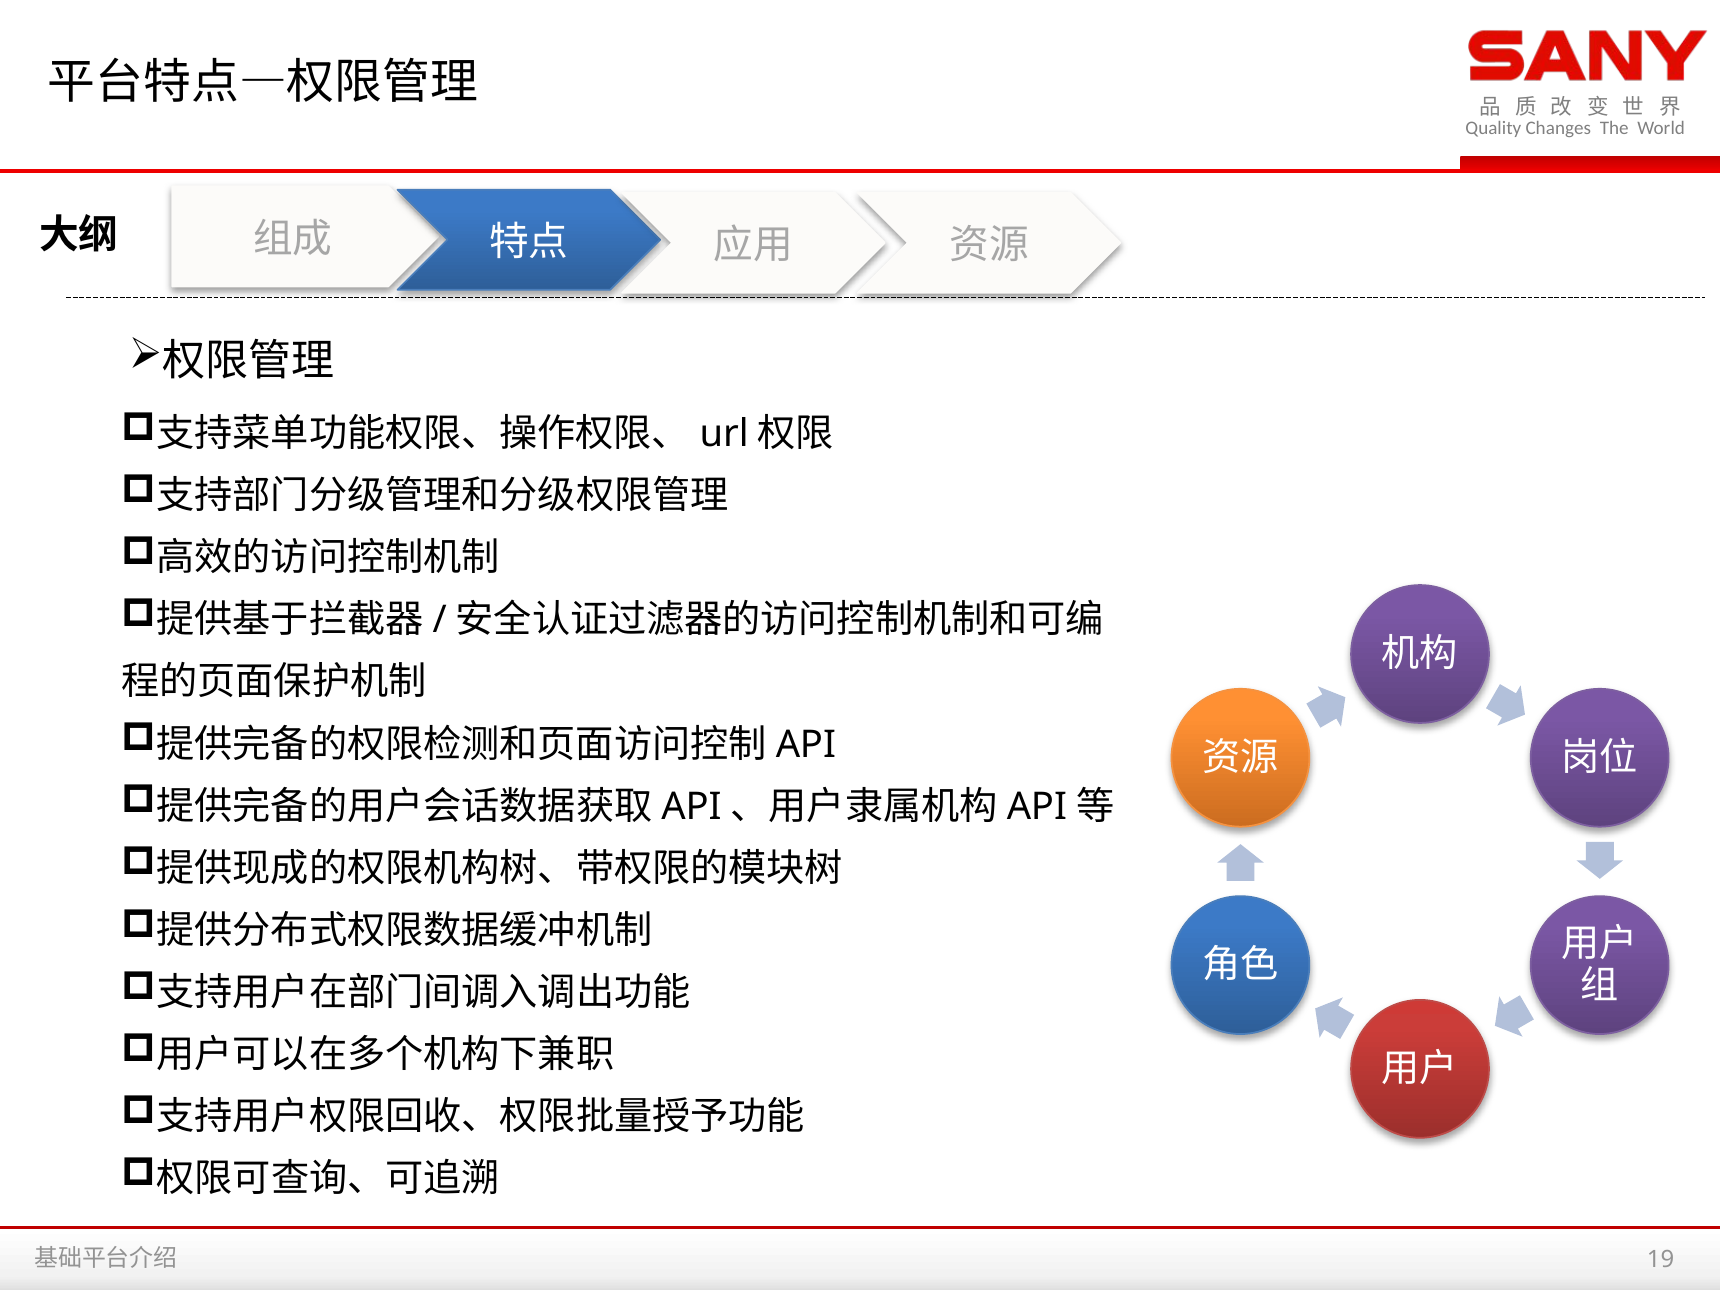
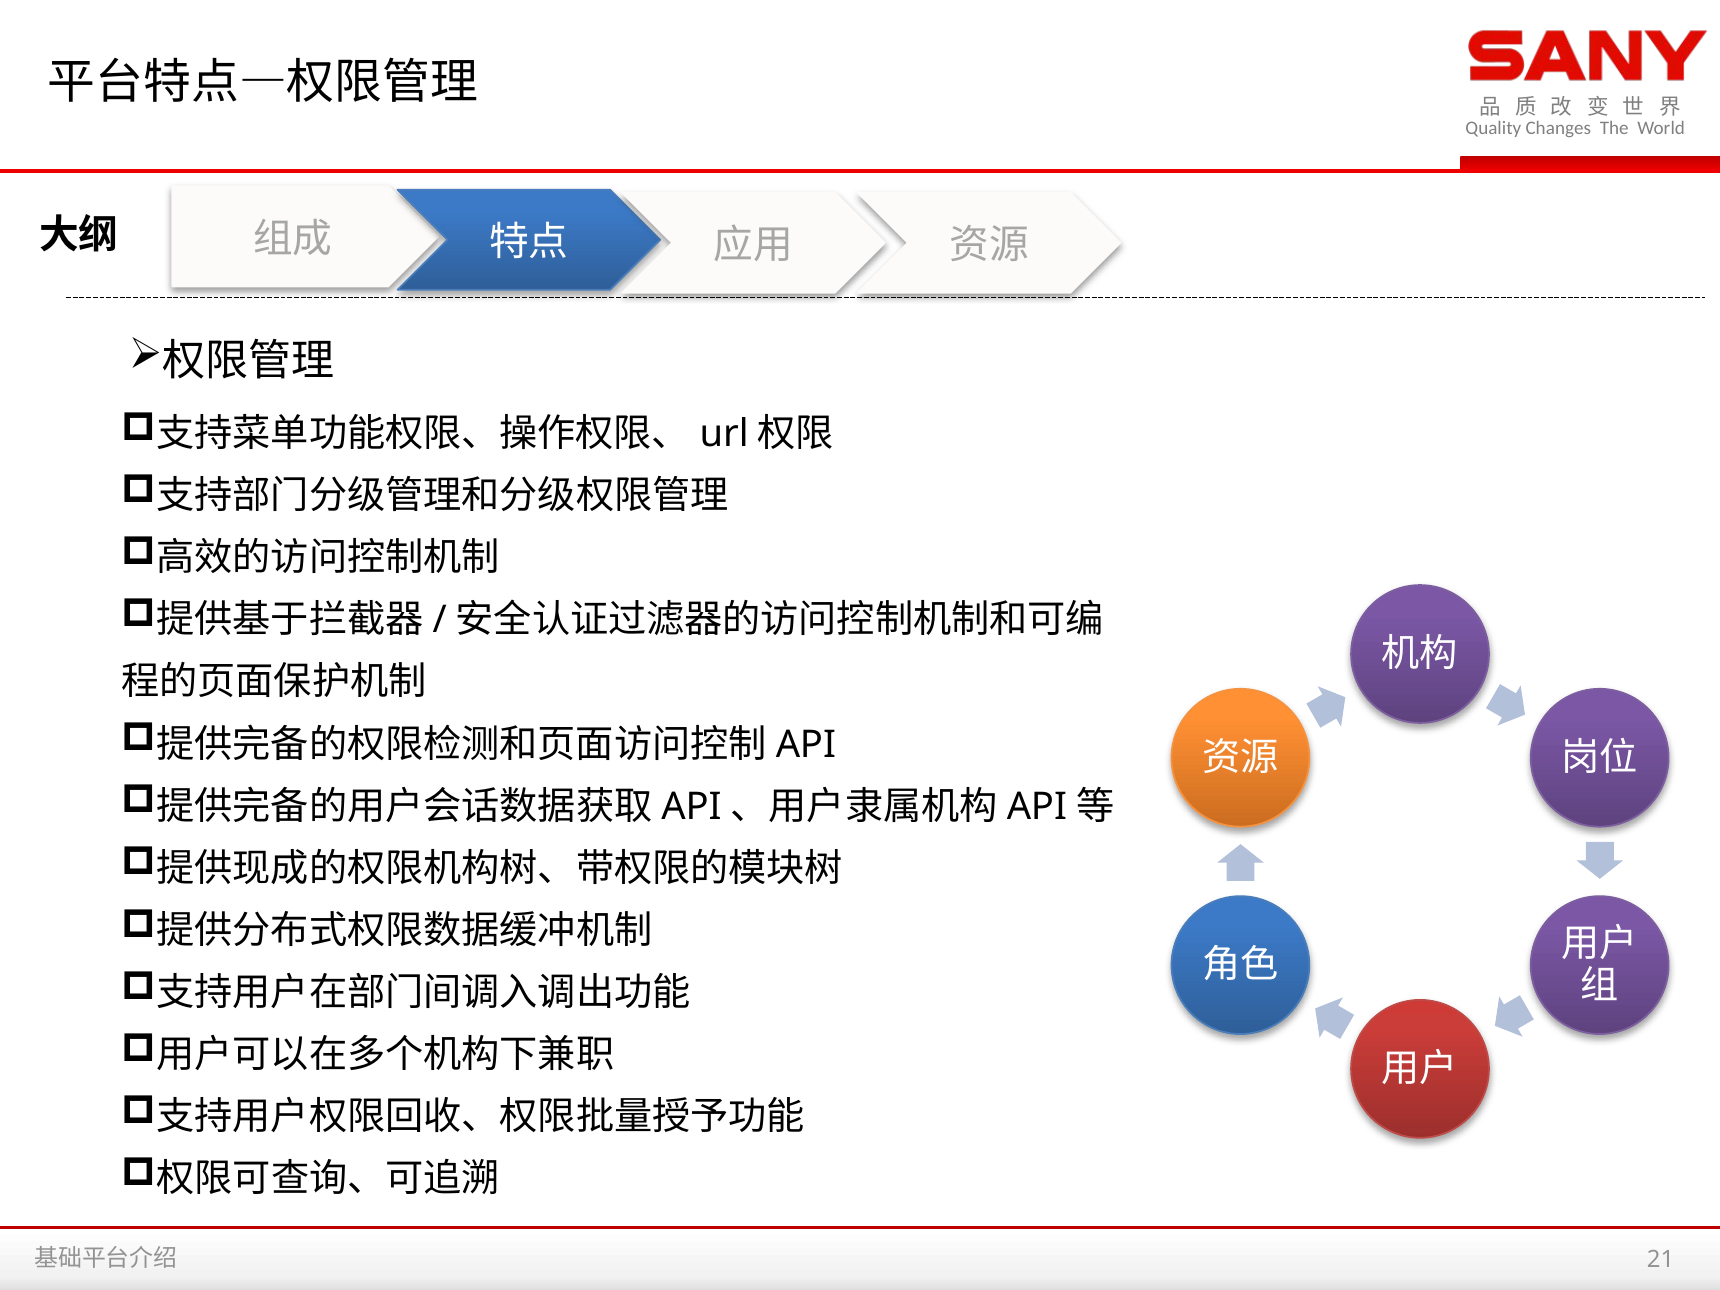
19: 19 -> 21 (1661, 1259)
